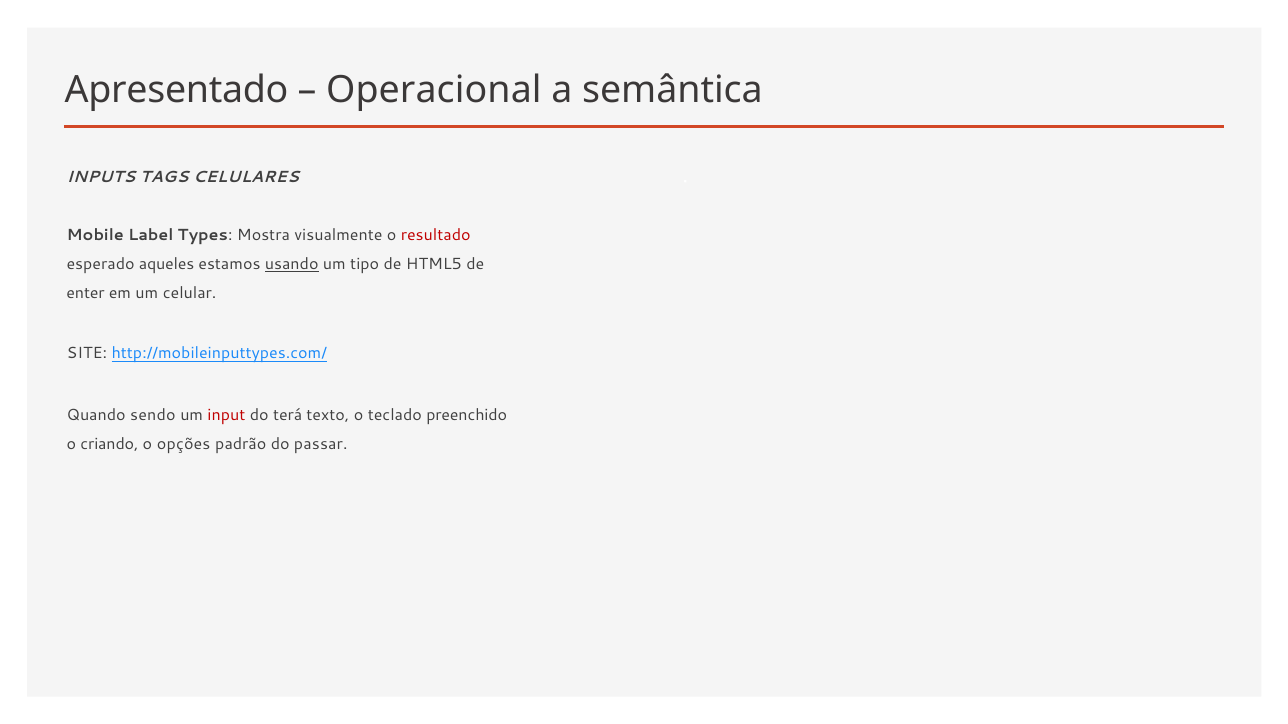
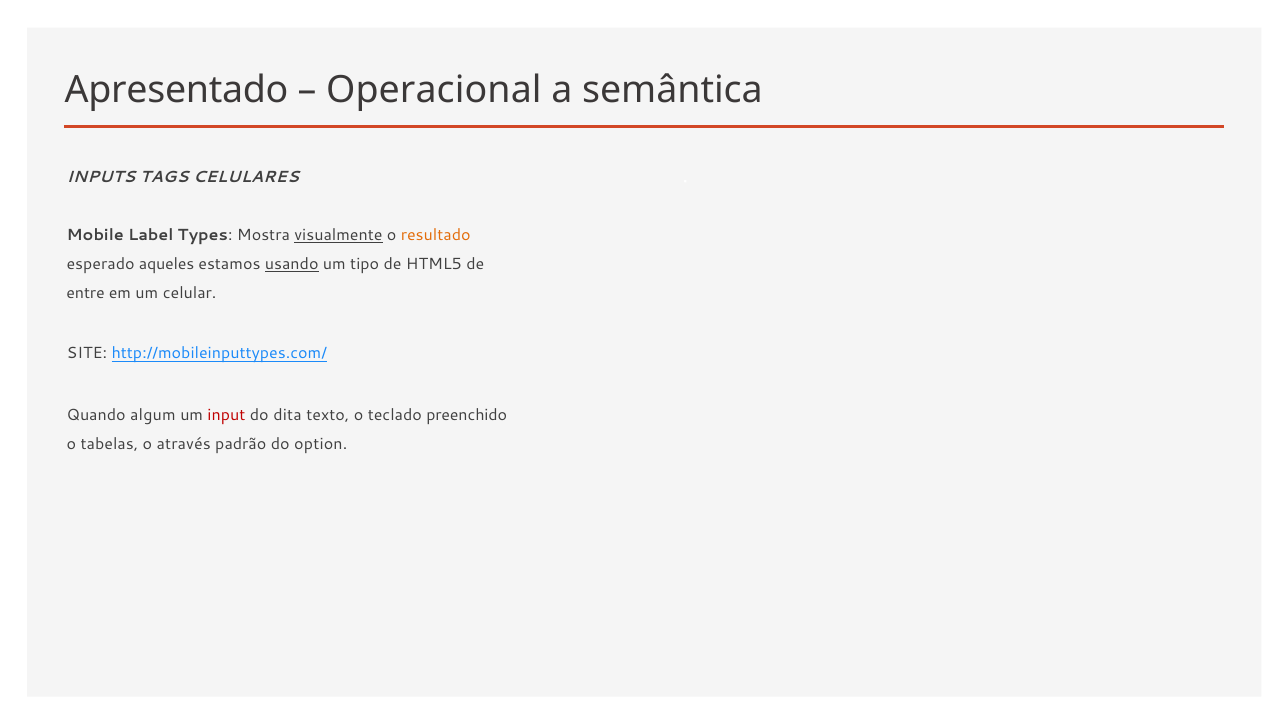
visualmente underline: none -> present (338, 235)
resultado colour: red -> orange (436, 235)
enter: enter -> entre (86, 293)
sendo: sendo -> algum (153, 415)
terá: terá -> dita (288, 415)
criando: criando -> tabelas (109, 444)
opções: opções -> através (184, 444)
passar: passar -> option (321, 444)
